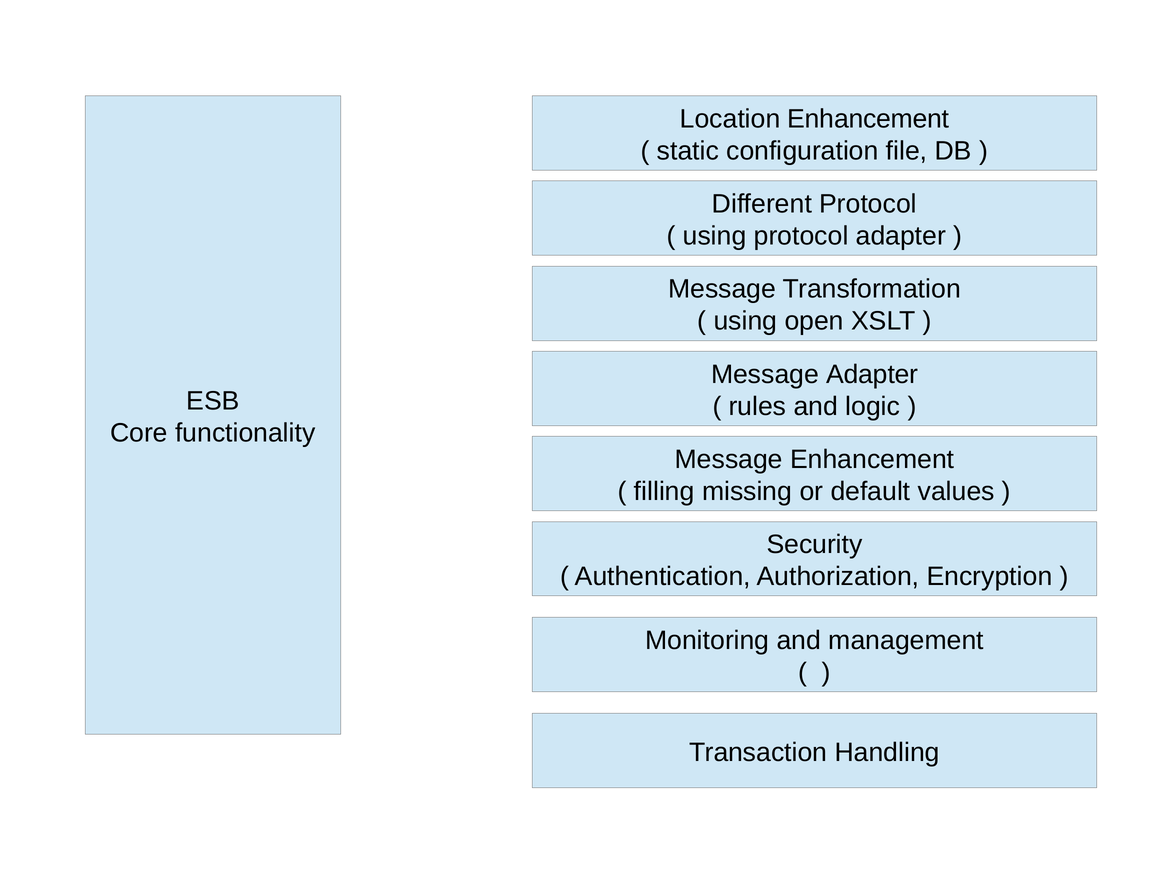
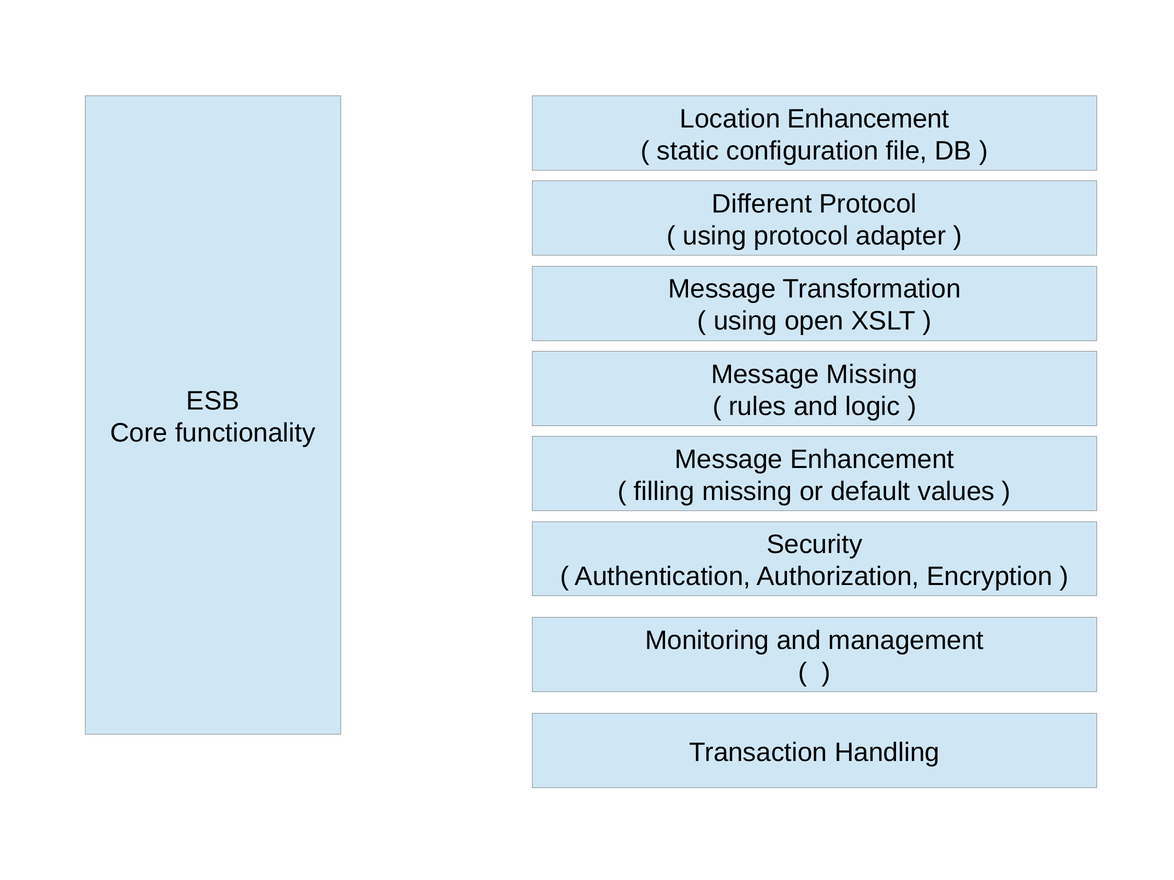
Message Adapter: Adapter -> Missing (872, 375)
